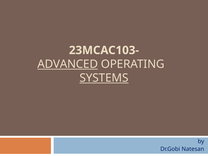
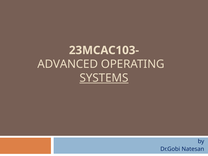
ADVANCED underline: present -> none (68, 64)
